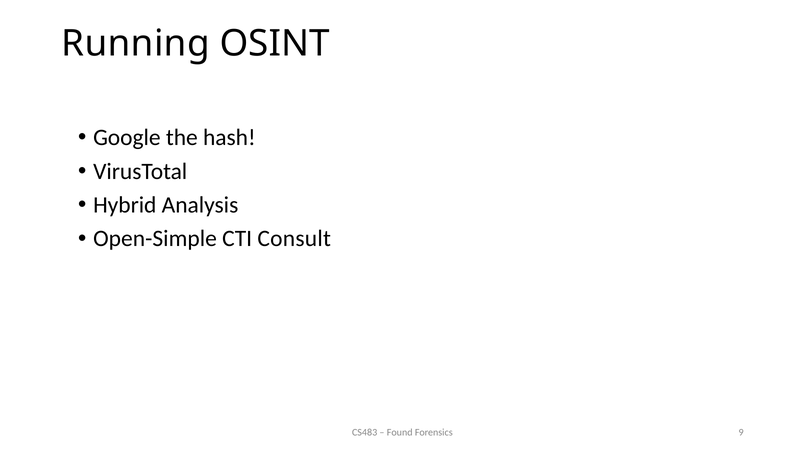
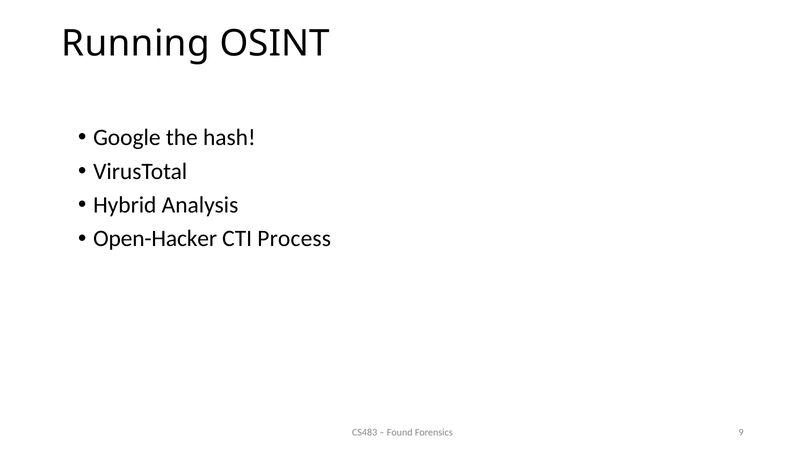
Open-Simple: Open-Simple -> Open-Hacker (155, 239)
Consult: Consult -> Process (294, 239)
